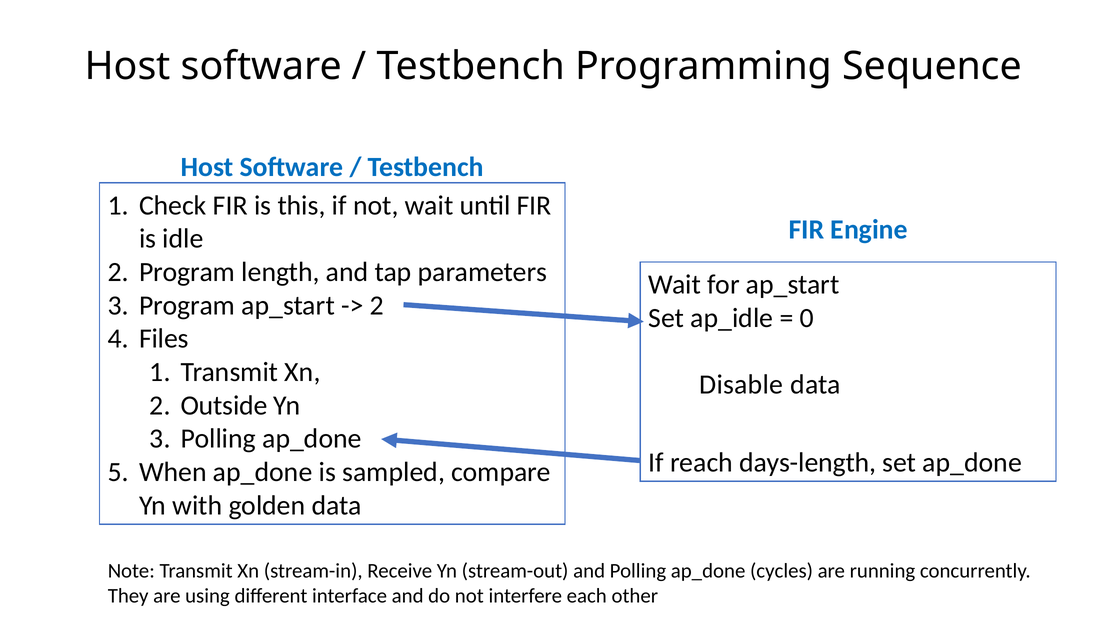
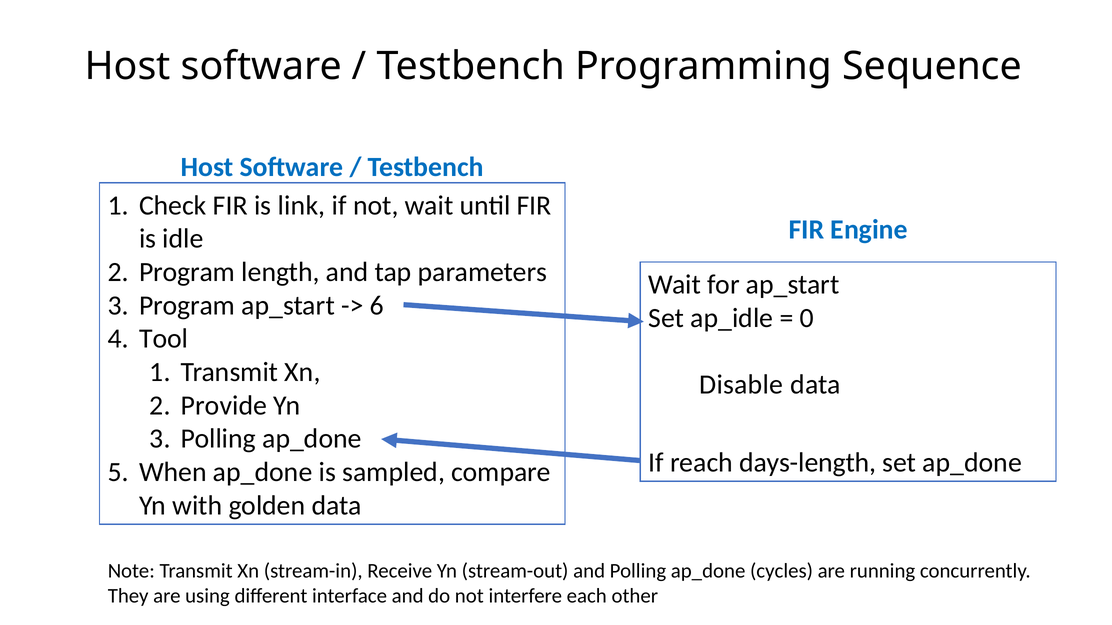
this: this -> link (301, 206)
2: 2 -> 6 (377, 306)
Files: Files -> Tool (164, 339)
Outside: Outside -> Provide (224, 406)
